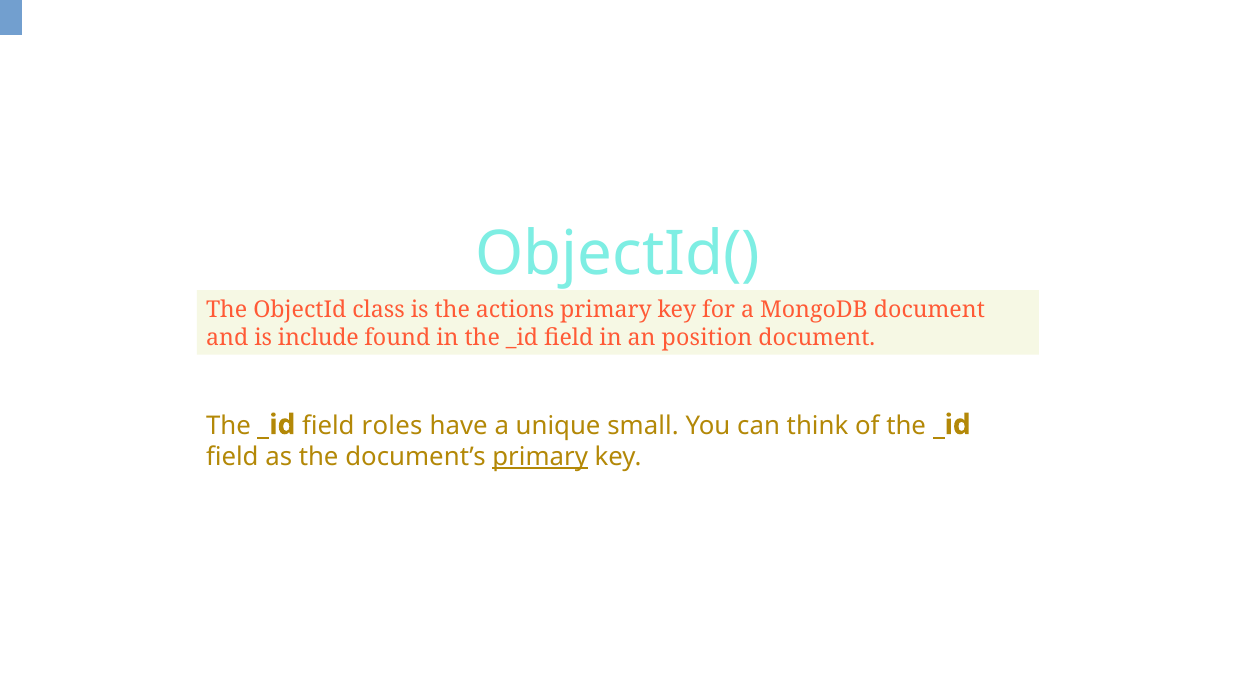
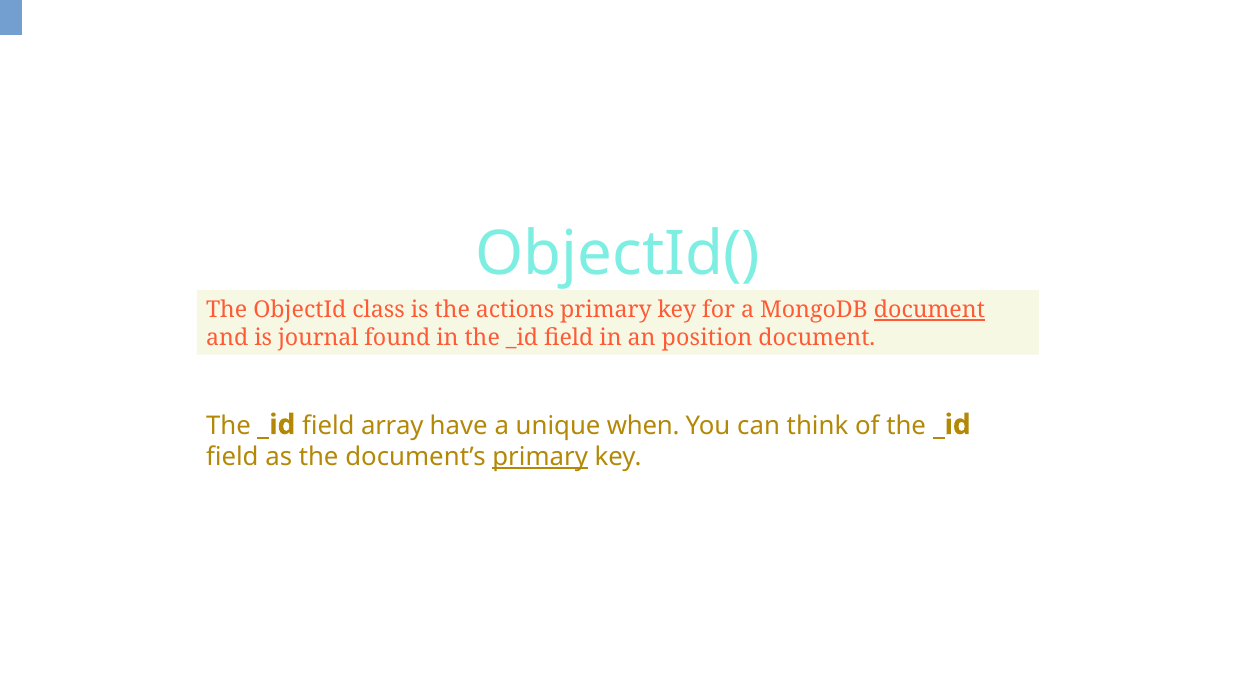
document underline: none -> present (929, 310)
include: include -> journal (318, 338)
roles: roles -> array (392, 426)
small: small -> when (643, 426)
